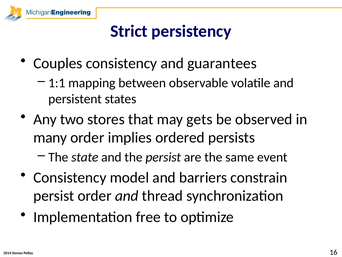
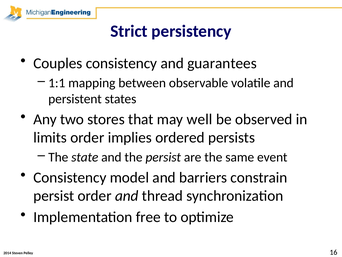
gets: gets -> well (200, 119)
many: many -> limits (50, 137)
